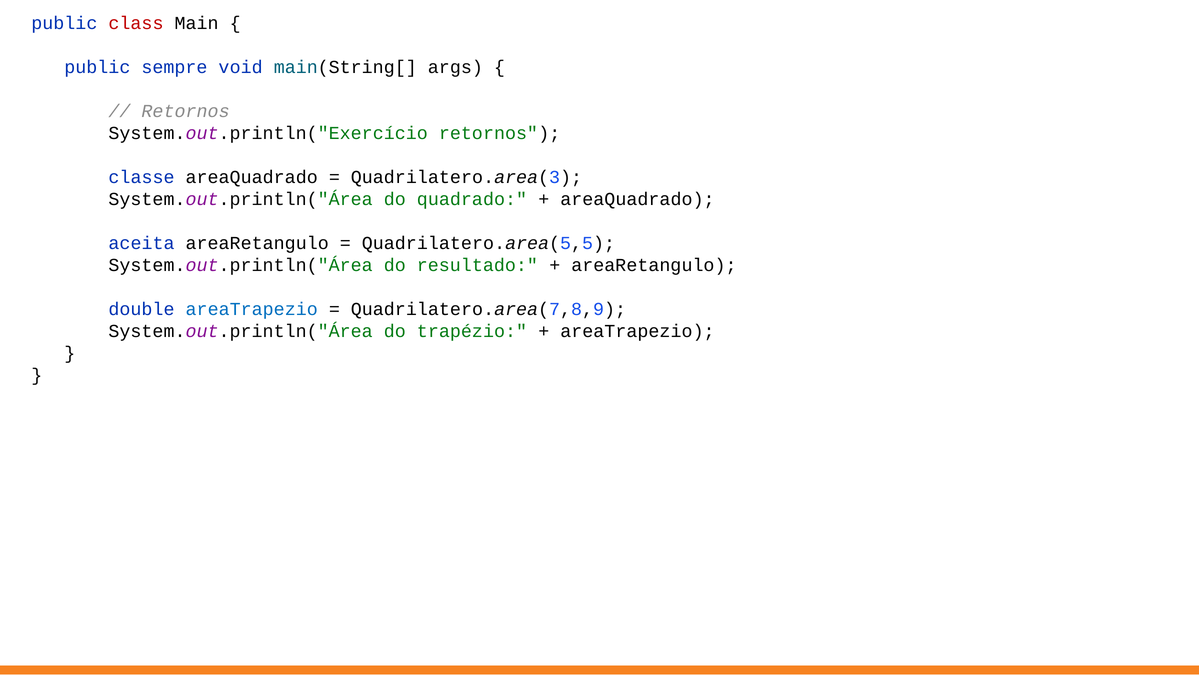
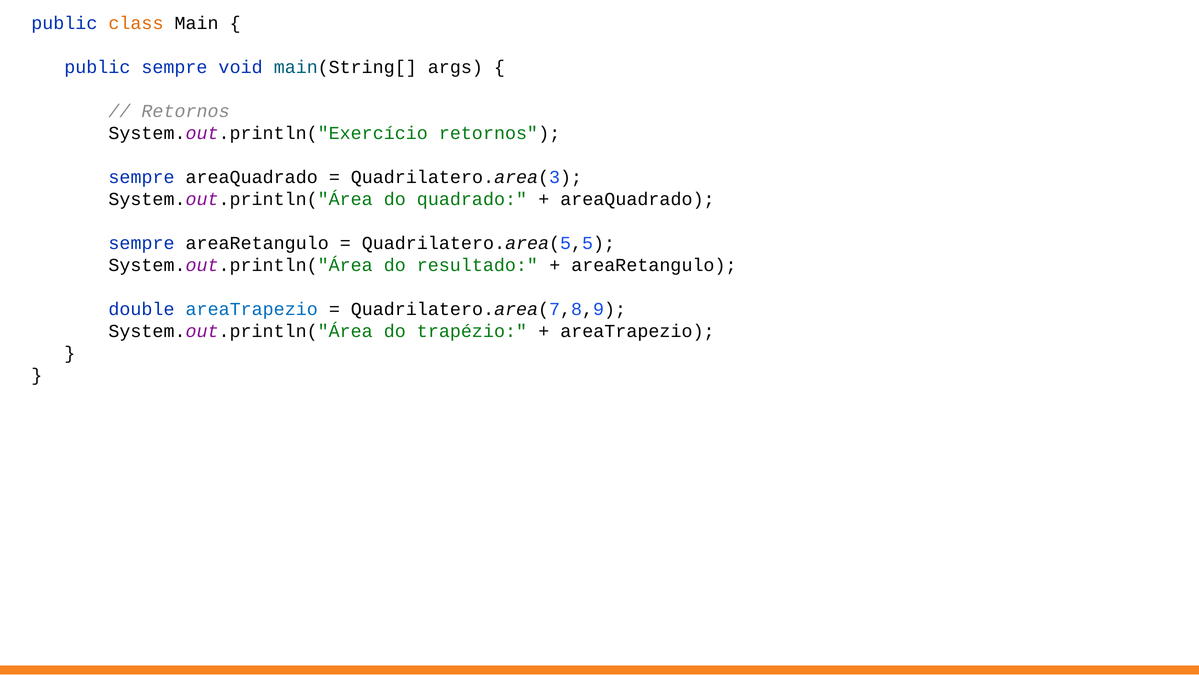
class colour: red -> orange (136, 23)
classe: classe -> sempre (142, 177)
aceita: aceita -> sempre (142, 243)
